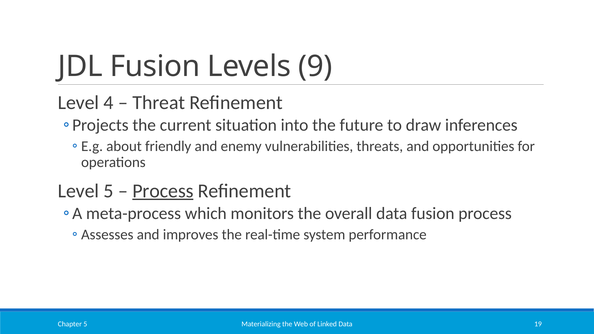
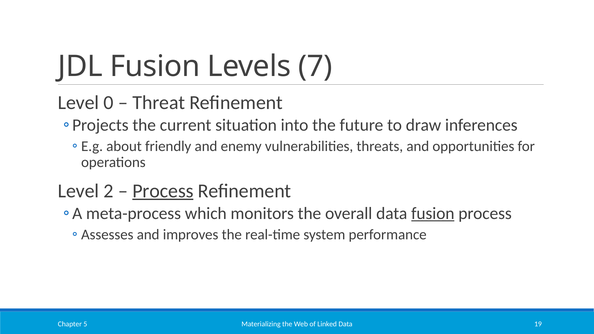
9: 9 -> 7 (315, 67)
4: 4 -> 0 (109, 103)
Level 5: 5 -> 2 (109, 191)
fusion underline: none -> present (433, 214)
